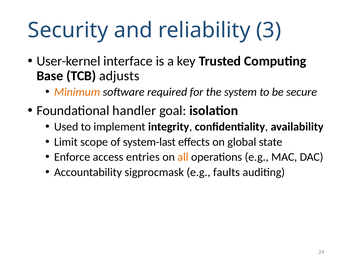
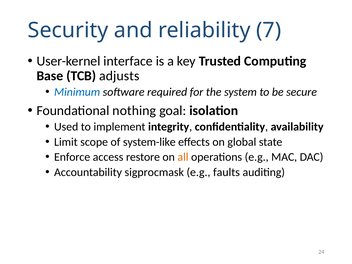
3: 3 -> 7 (269, 30)
Minimum colour: orange -> blue (77, 92)
handler: handler -> nothing (134, 111)
system-last: system-last -> system-like (149, 142)
entries: entries -> restore (143, 157)
